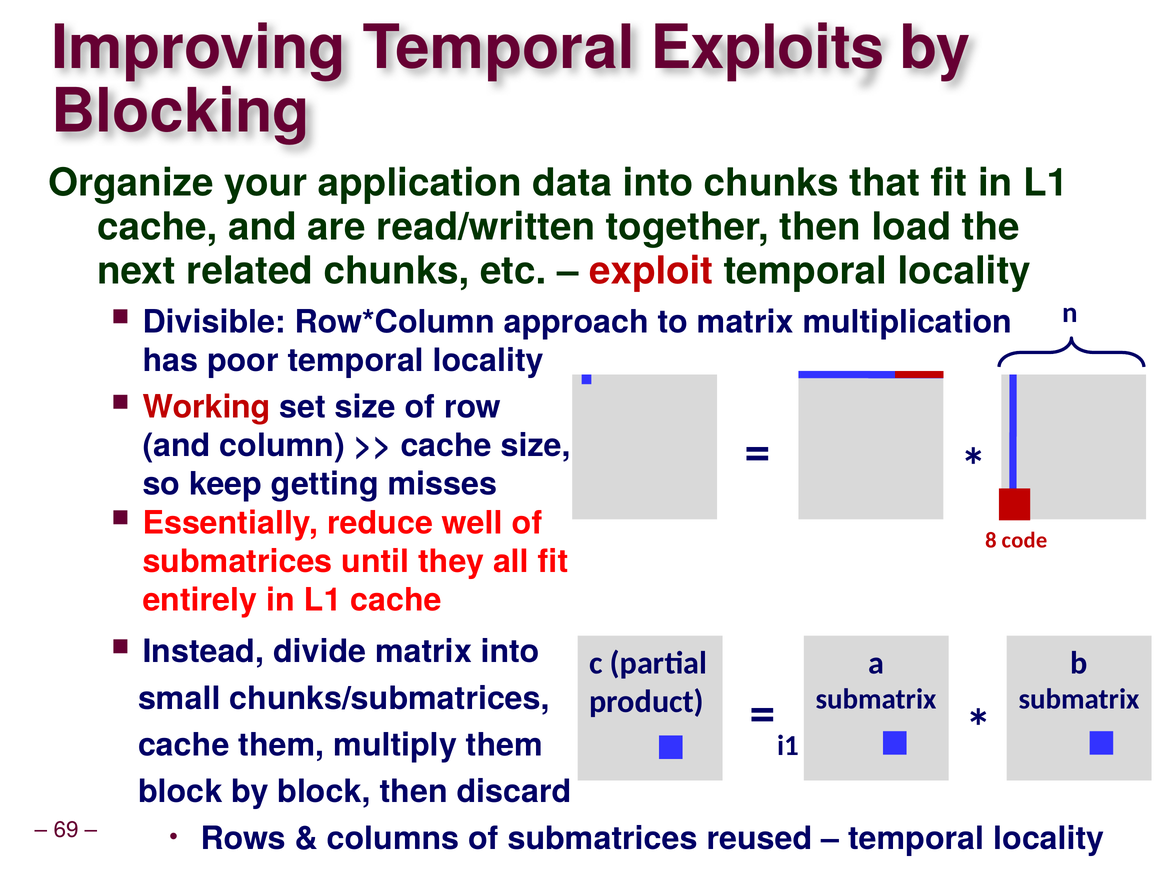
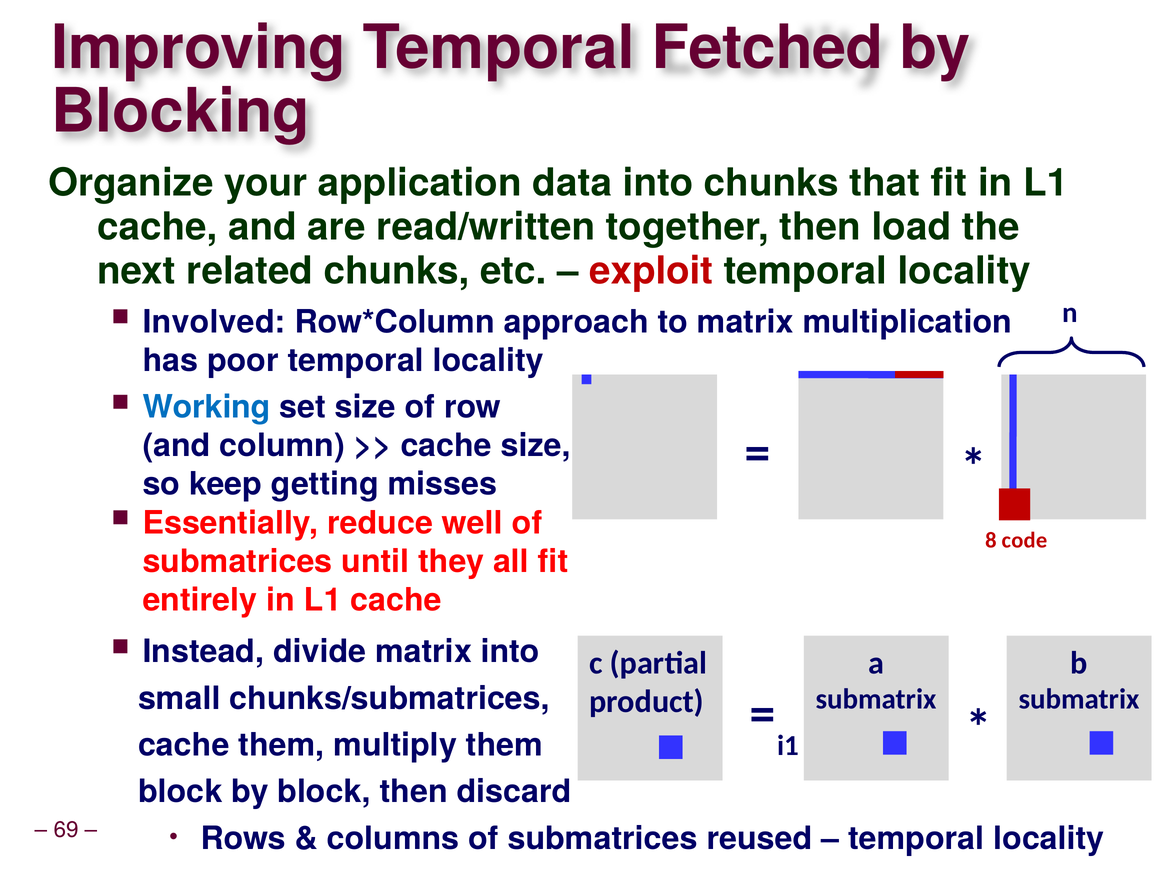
Exploits: Exploits -> Fetched (767, 48)
Divisible: Divisible -> Involved (214, 322)
Working colour: red -> blue (207, 407)
